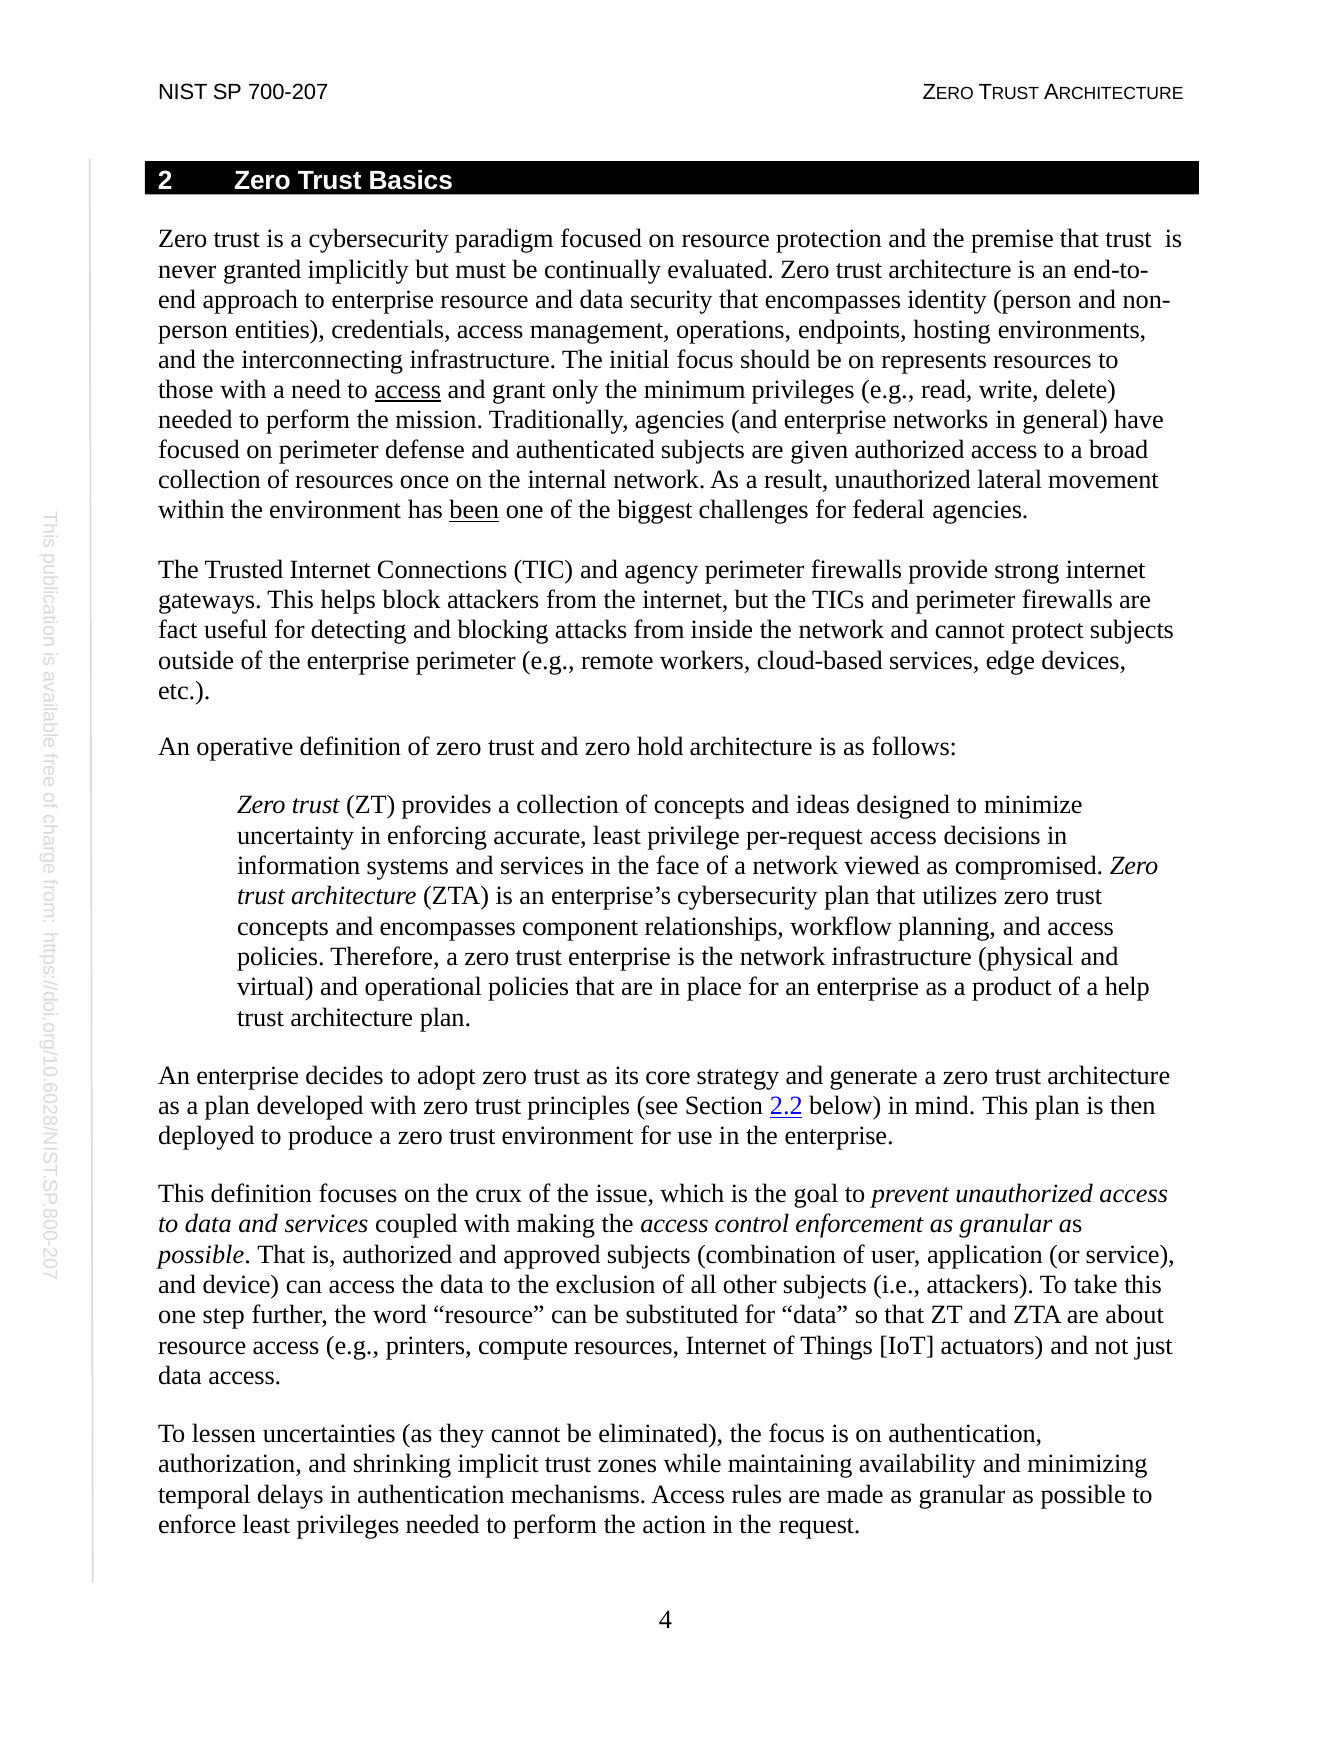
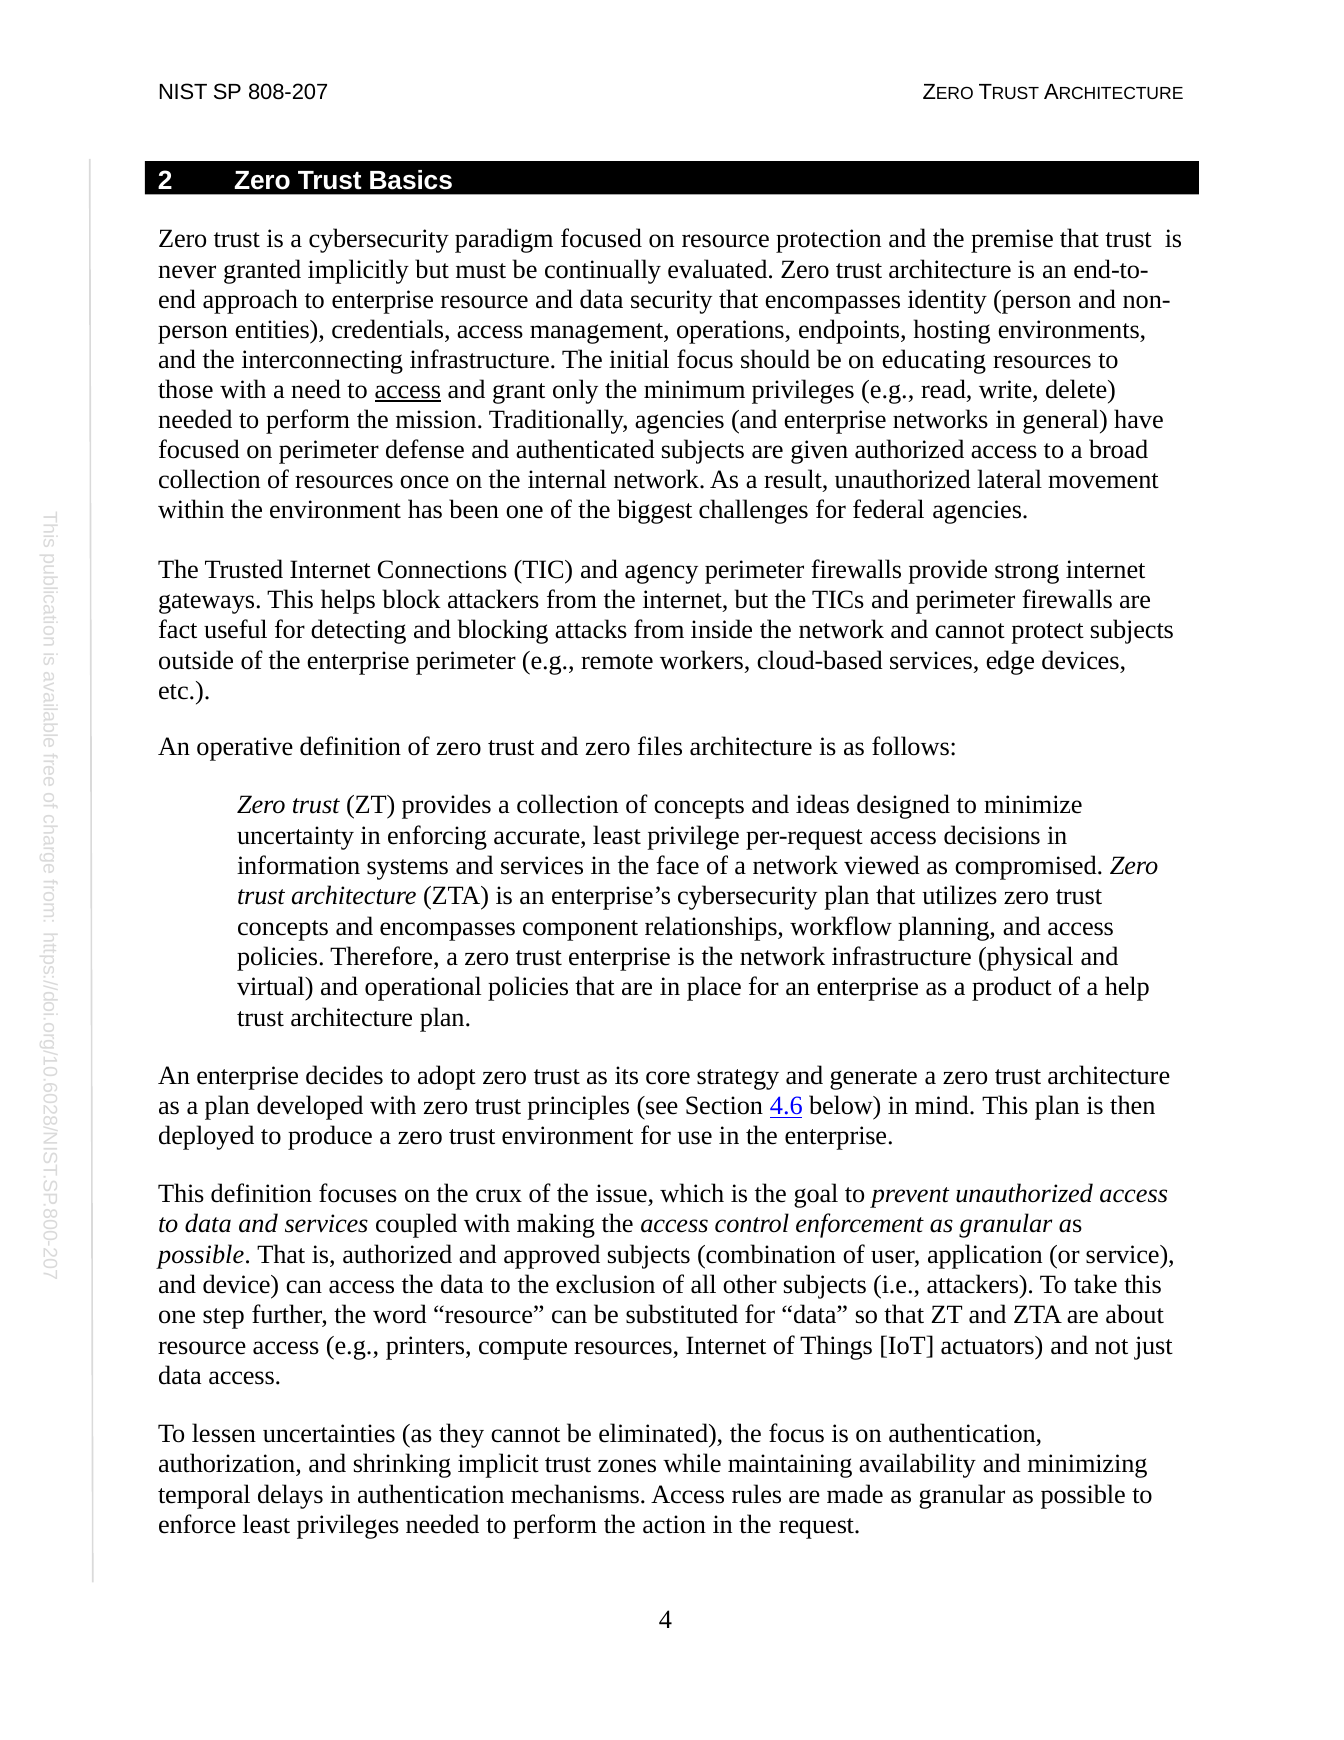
700-207: 700-207 -> 808-207 (288, 92)
represents: represents -> educating (934, 359)
been underline: present -> none (474, 510)
hold: hold -> files (660, 746)
2.2: 2.2 -> 4.6 (786, 1105)
